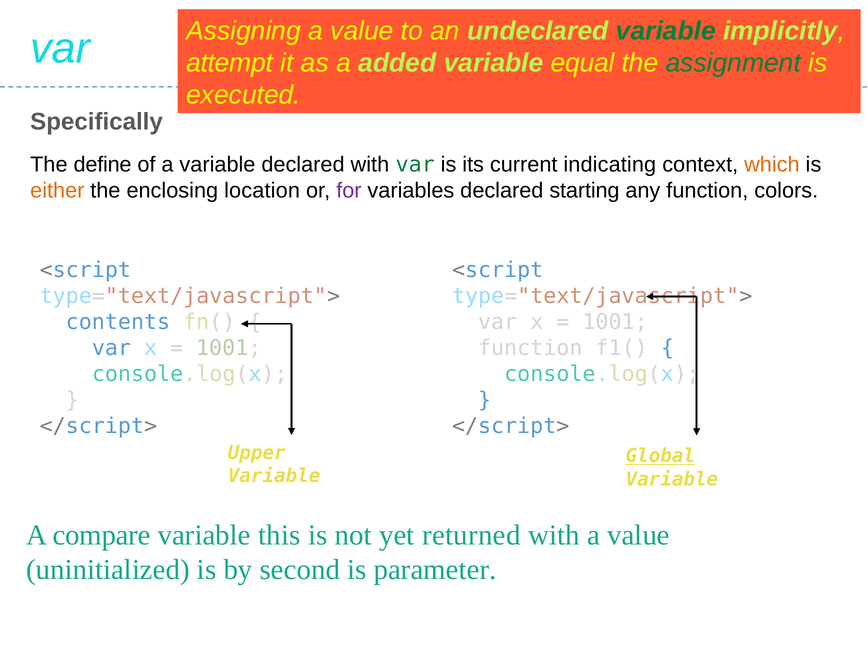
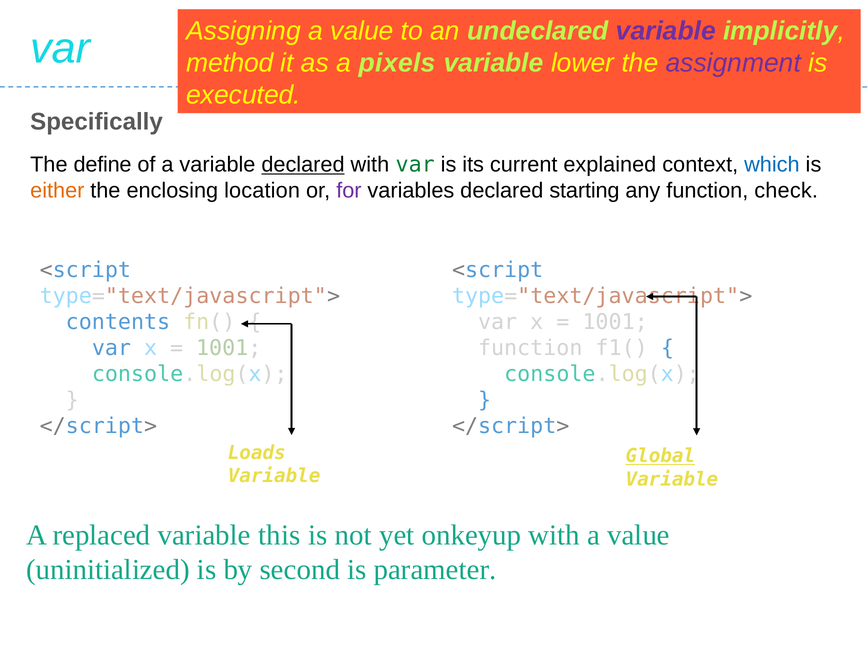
variable colour: green -> purple (666, 31)
attempt: attempt -> method (230, 63)
added: added -> pixels (397, 63)
equal: equal -> lower (583, 63)
assignment colour: green -> purple (733, 63)
declared underline: none -> present (303, 165)
indicating: indicating -> explained (610, 165)
which colour: orange -> blue (772, 165)
colors: colors -> check (786, 191)
Upper: Upper -> Loads (257, 453)
compare: compare -> replaced (101, 535)
returned: returned -> onkeyup (471, 535)
